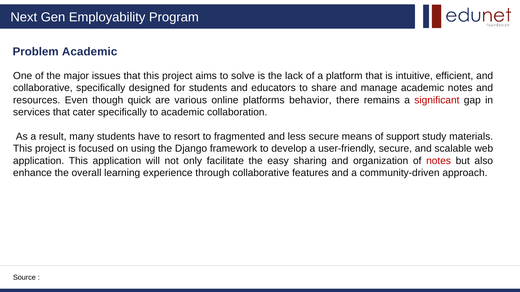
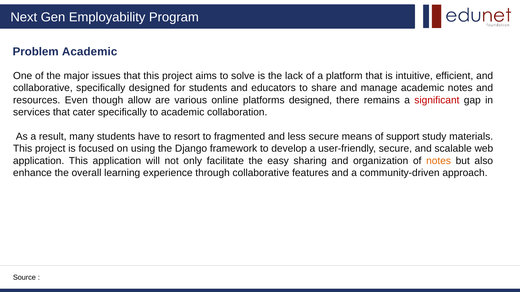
quick: quick -> allow (139, 100)
platforms behavior: behavior -> designed (310, 100)
notes colour: red -> orange (439, 161)
